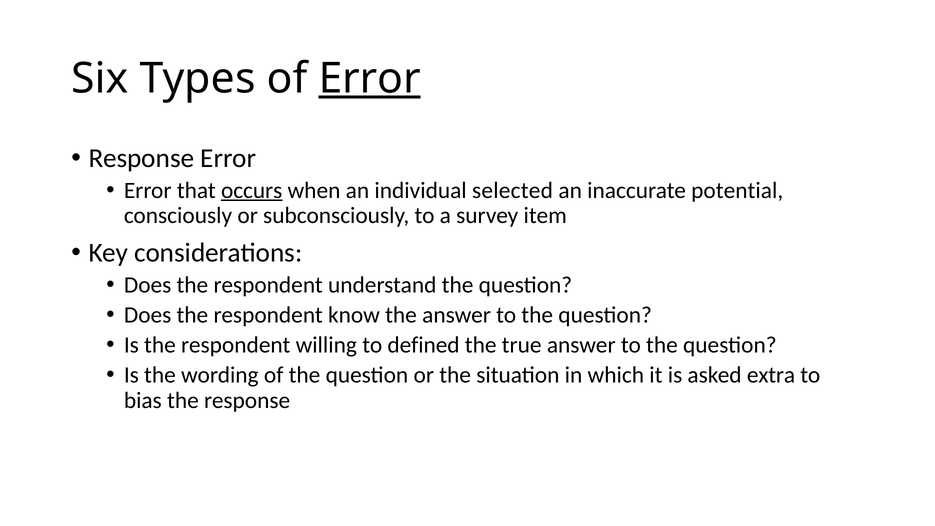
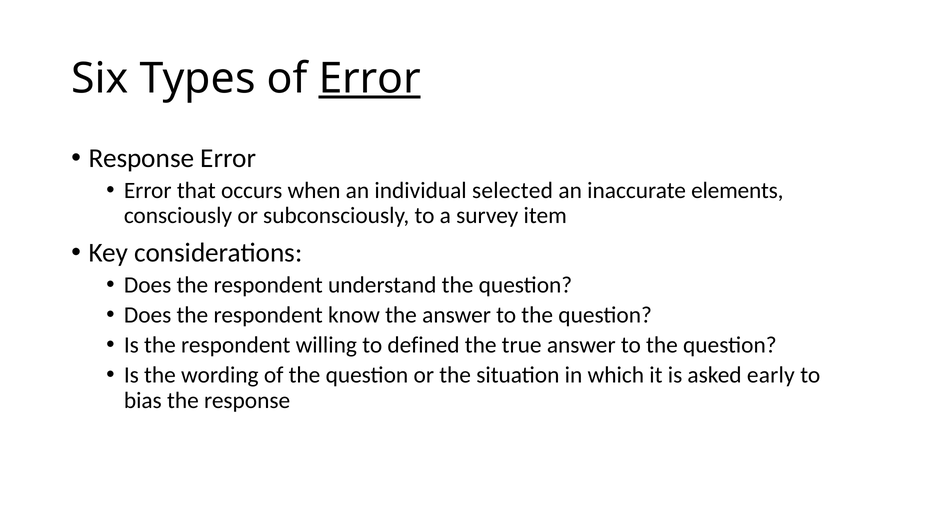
occurs underline: present -> none (252, 190)
potential: potential -> elements (737, 190)
extra: extra -> early (771, 375)
